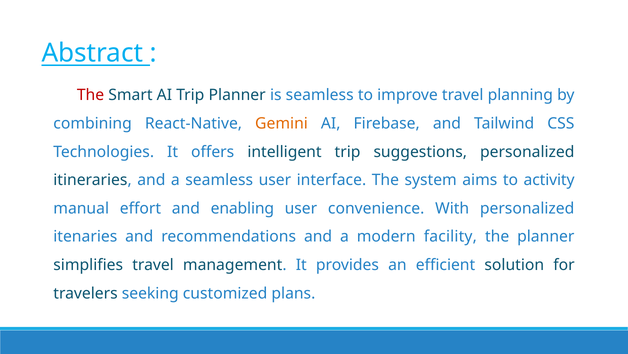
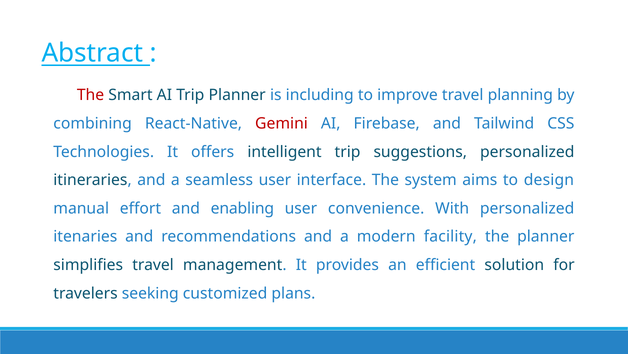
is seamless: seamless -> including (320, 95)
Gemini colour: orange -> red (282, 123)
activity: activity -> design (549, 180)
